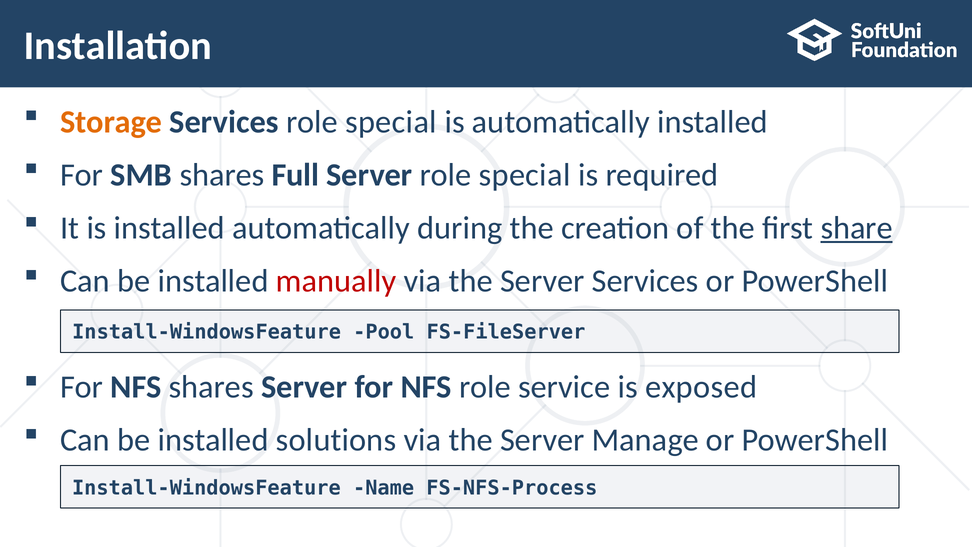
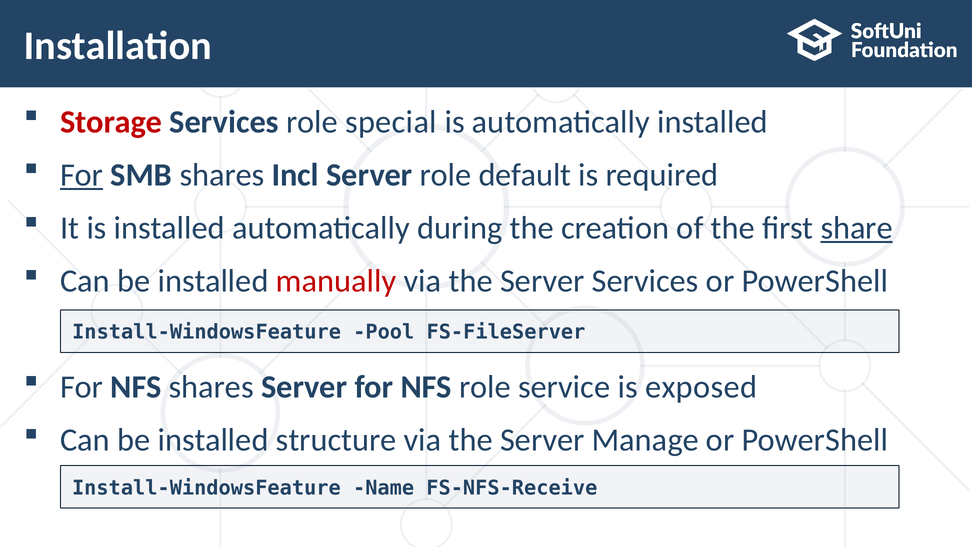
Storage colour: orange -> red (111, 122)
For underline: none -> present (82, 175)
Full: Full -> Incl (295, 175)
Server role special: special -> default (525, 175)
solutions: solutions -> structure (336, 440)
FS-NFS-Process: FS-NFS-Process -> FS-NFS-Receive (512, 488)
